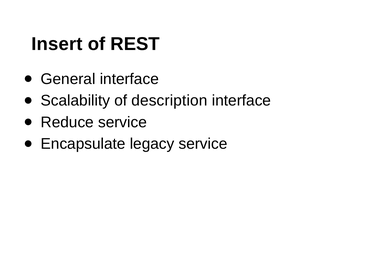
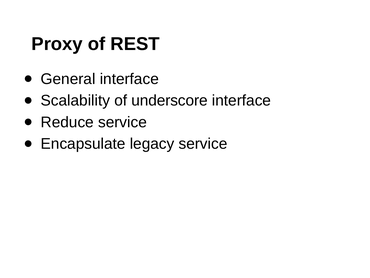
Insert: Insert -> Proxy (57, 44)
description: description -> underscore (170, 100)
